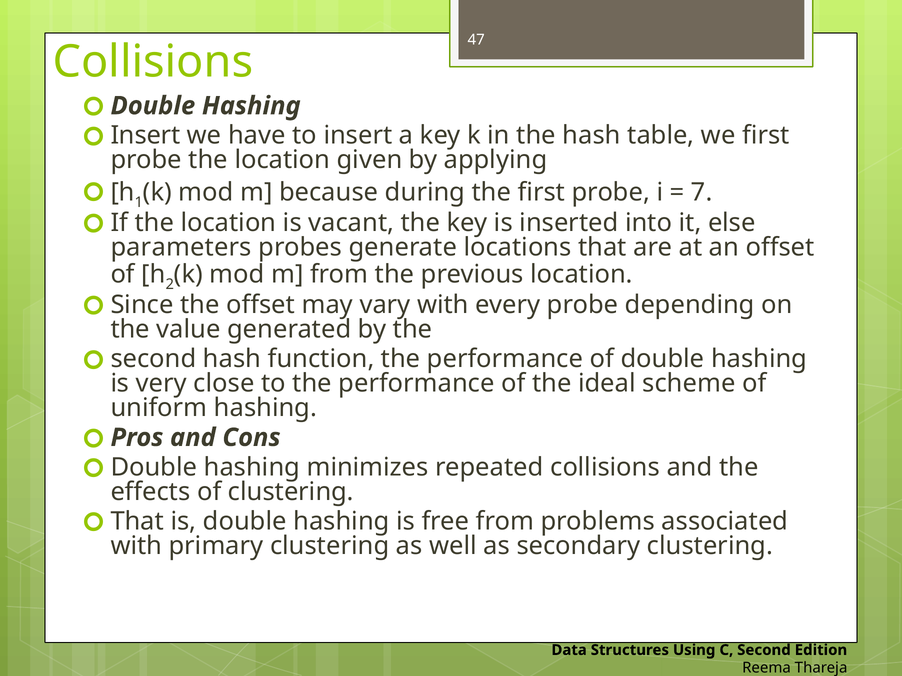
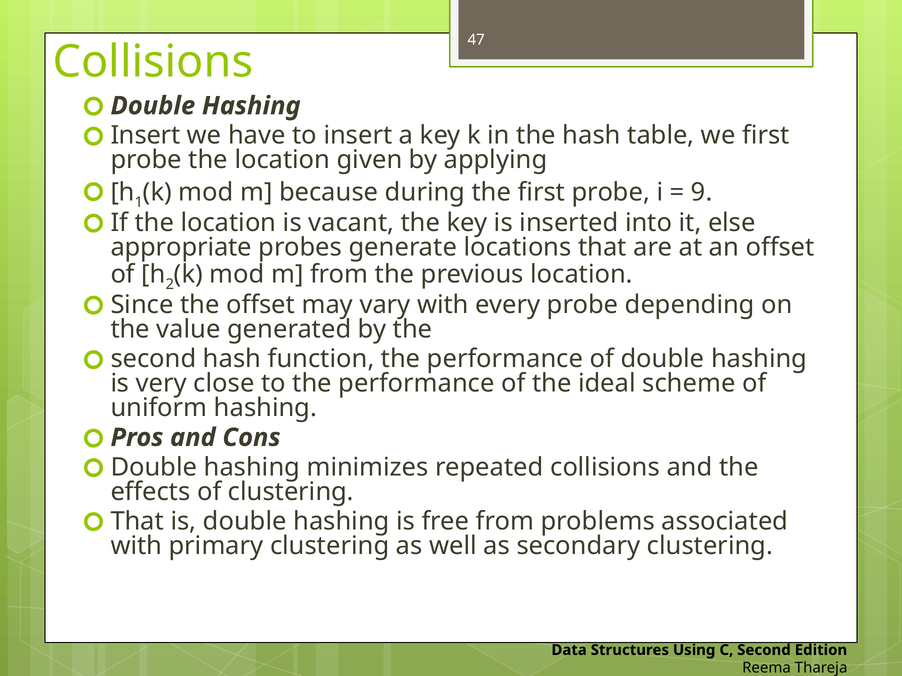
7: 7 -> 9 (702, 192)
parameters: parameters -> appropriate (181, 247)
